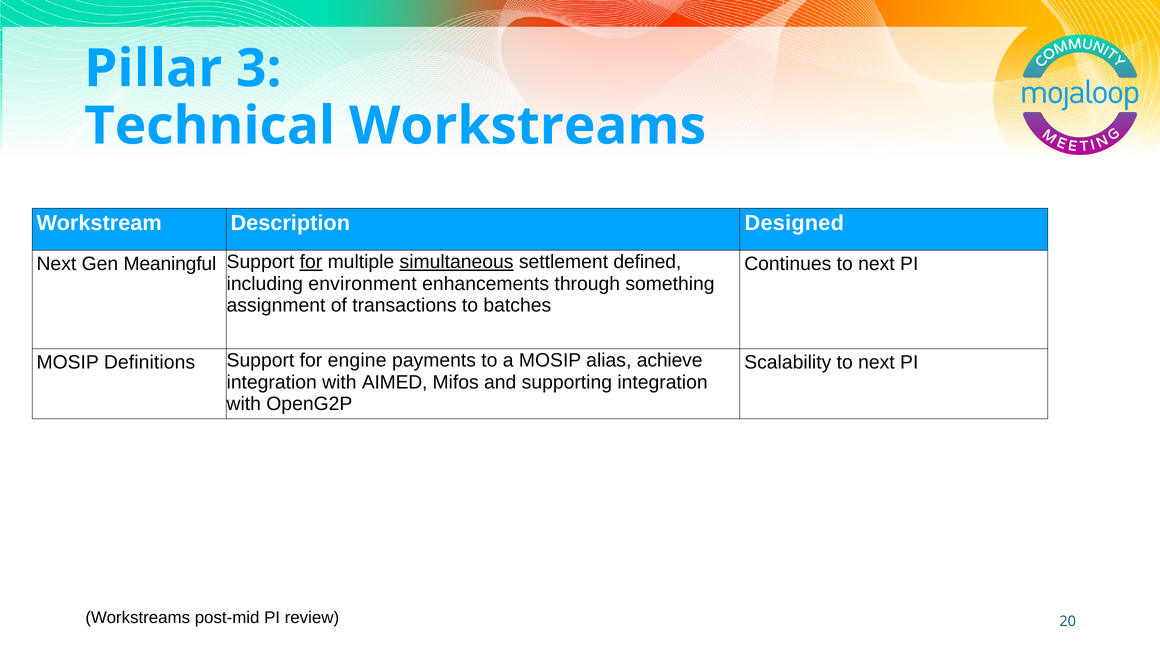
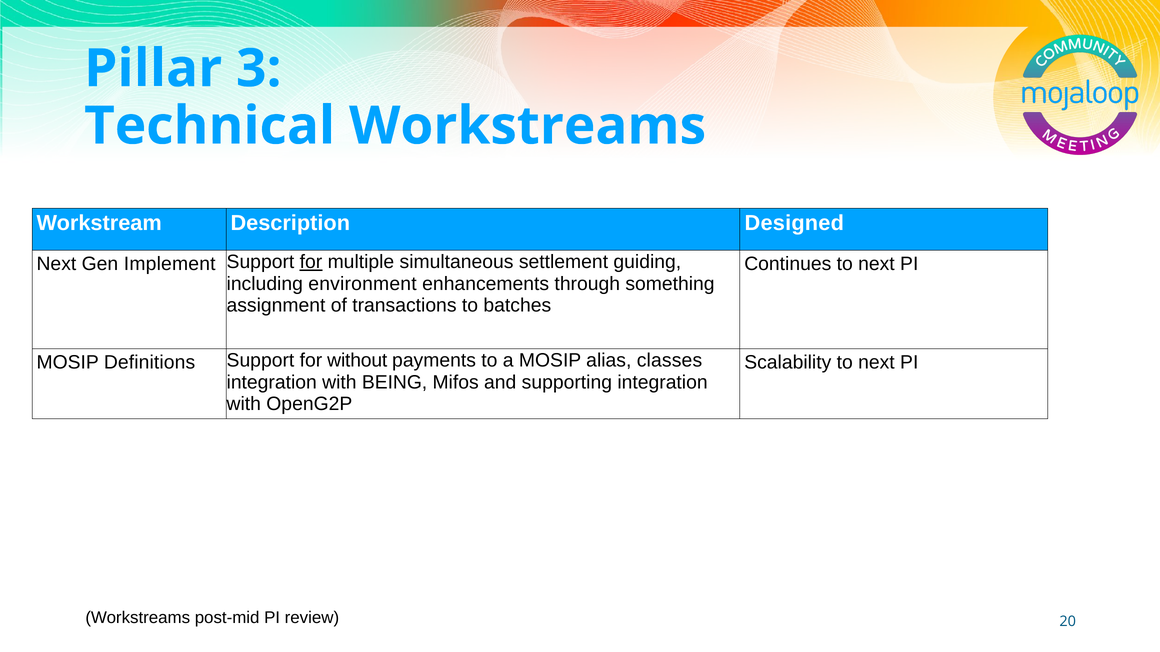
Meaningful: Meaningful -> Implement (170, 264)
simultaneous underline: present -> none (457, 262)
defined: defined -> guiding (647, 262)
engine: engine -> without (357, 361)
achieve: achieve -> classes (669, 361)
AIMED: AIMED -> BEING (395, 382)
